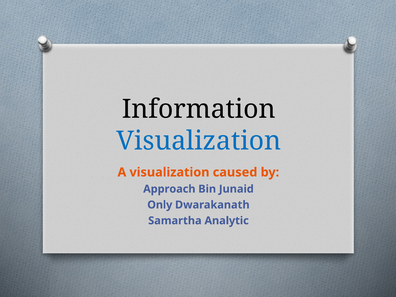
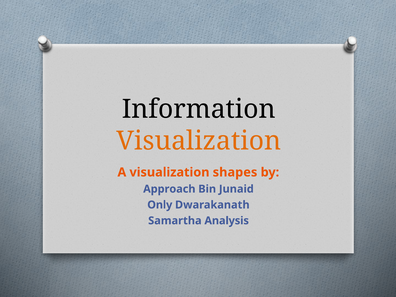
Visualization colour: blue -> orange (199, 141)
caused: caused -> shapes (235, 172)
Analytic: Analytic -> Analysis (227, 221)
